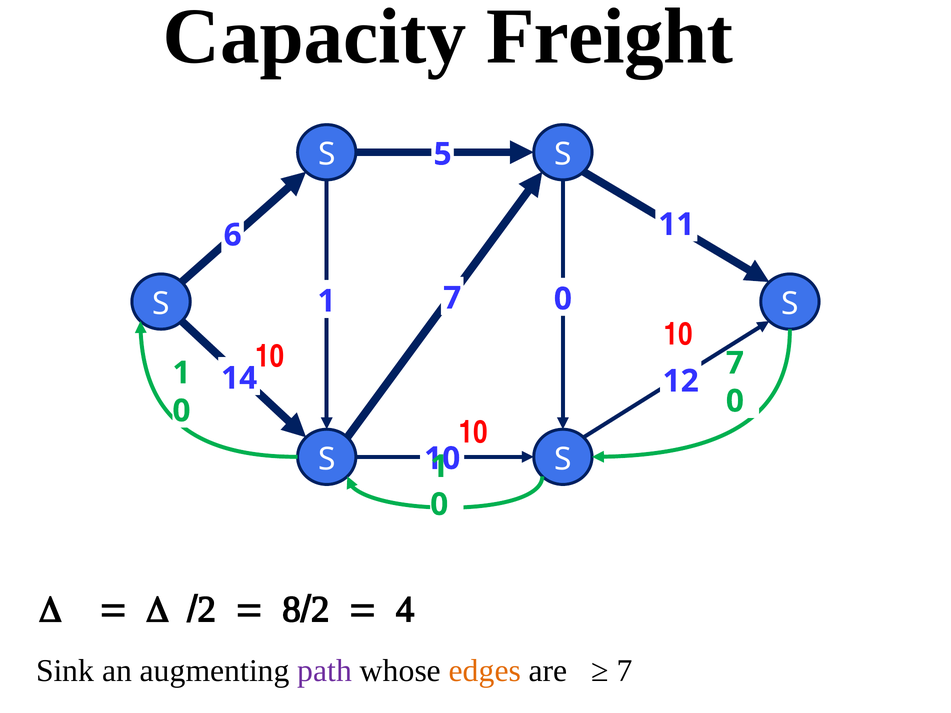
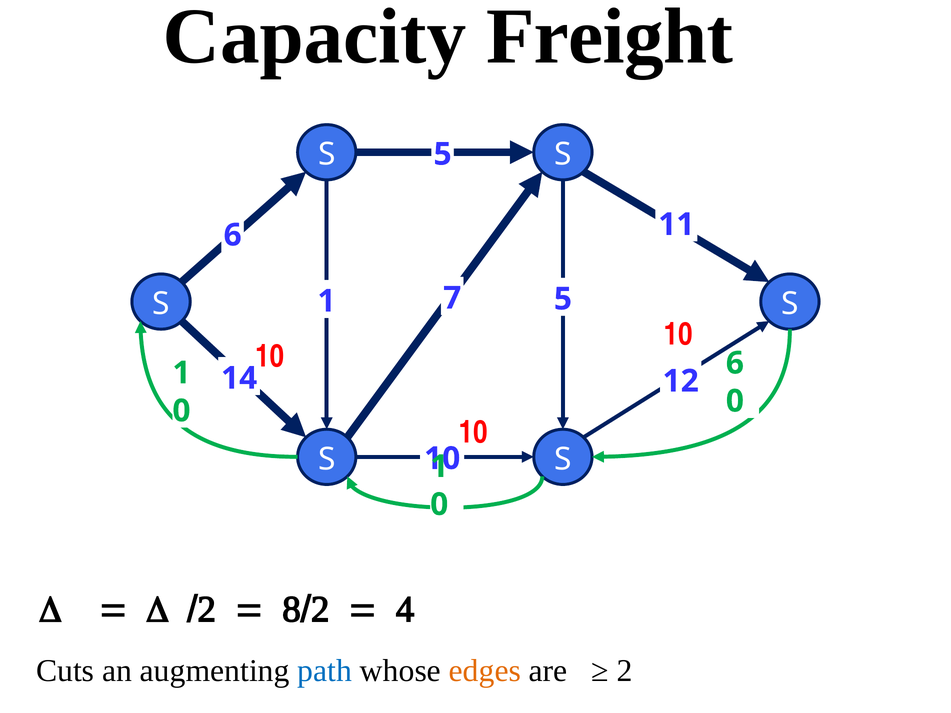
0: 0 -> 5 (563, 299)
7: 7 -> 6 (735, 363)
Sink: Sink -> Cuts (65, 671)
path colour: purple -> blue (325, 671)
7: 7 -> 2 (624, 671)
